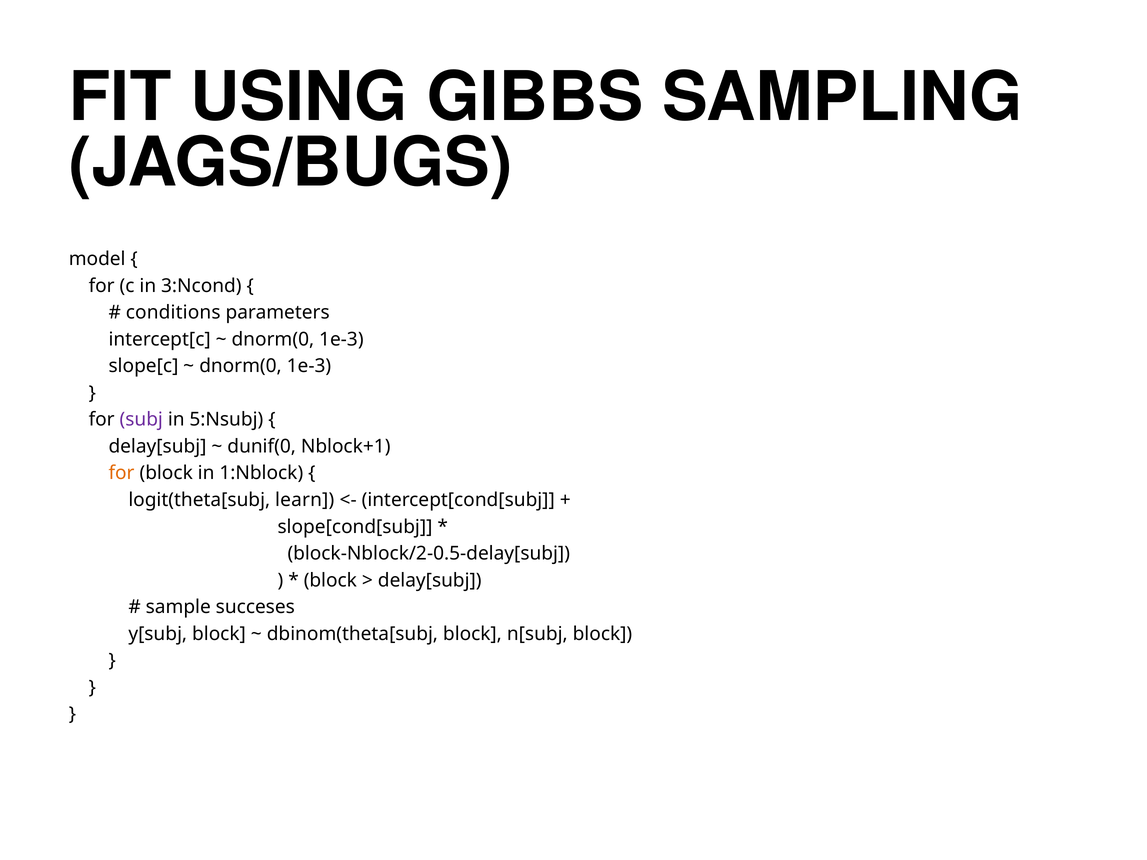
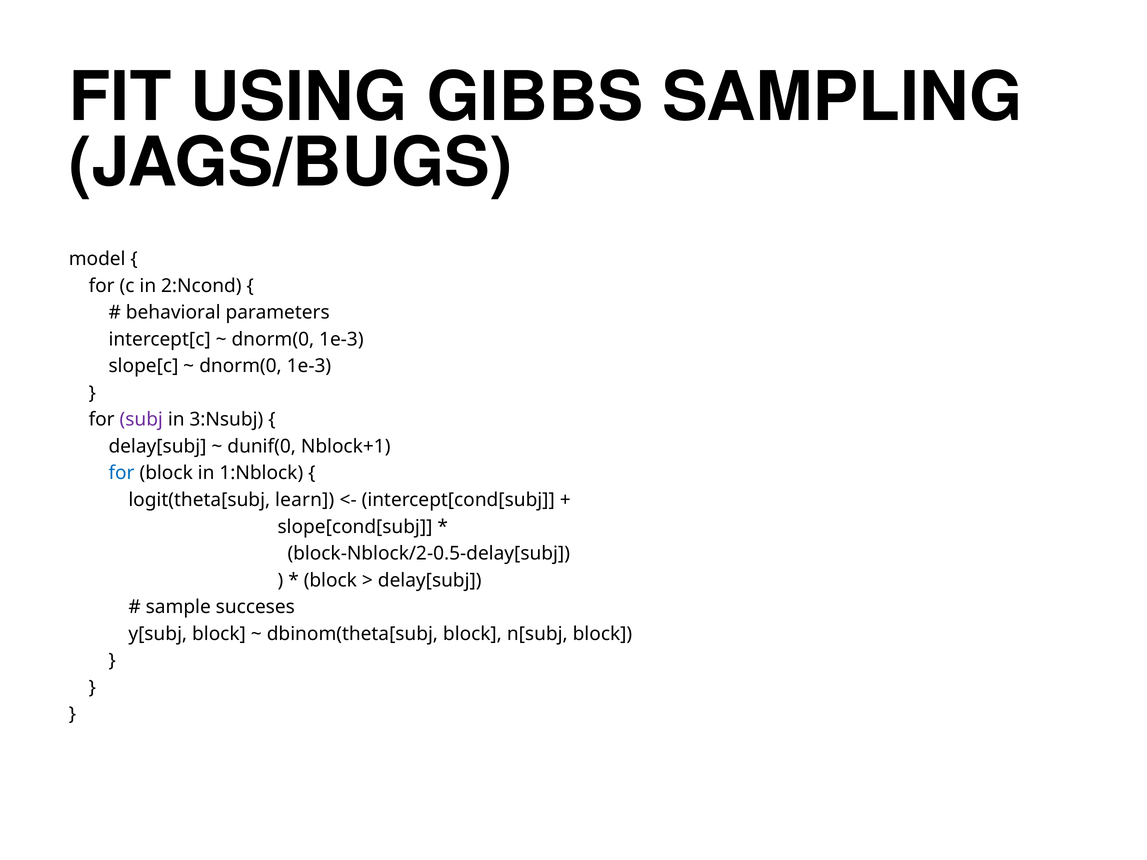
3:Ncond: 3:Ncond -> 2:Ncond (201, 286)
conditions: conditions -> behavioral (173, 313)
5:Nsubj: 5:Nsubj -> 3:Nsubj (226, 420)
for colour: orange -> blue (122, 473)
